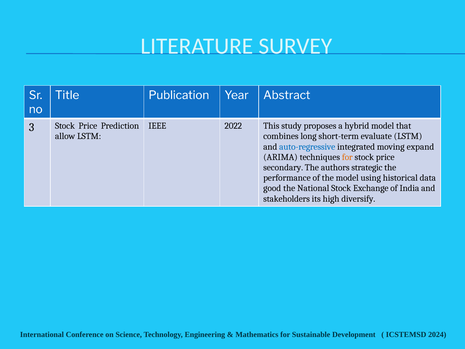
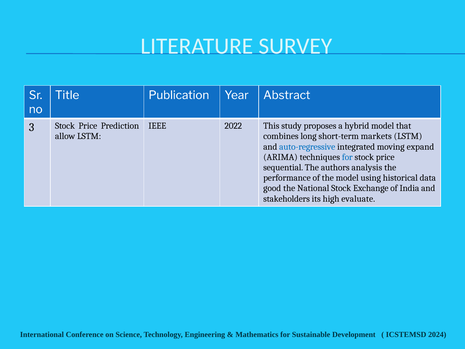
evaluate: evaluate -> markets (376, 136)
for colour: orange -> blue (347, 157)
secondary: secondary -> sequential (283, 167)
strategic: strategic -> analysis (367, 167)
diversify: diversify -> evaluate (358, 199)
